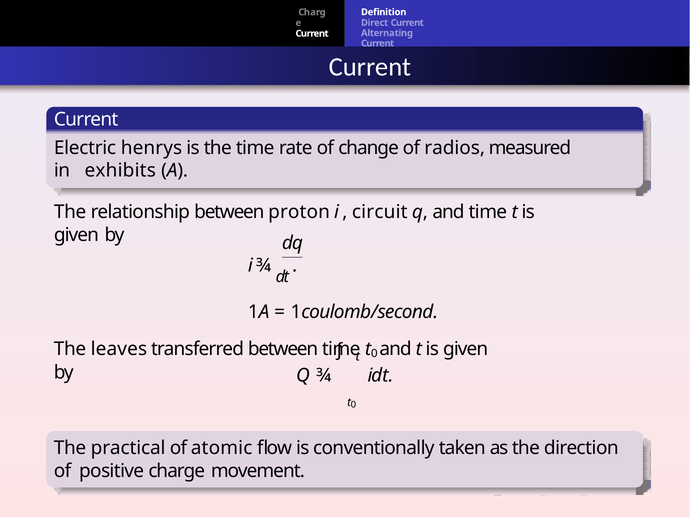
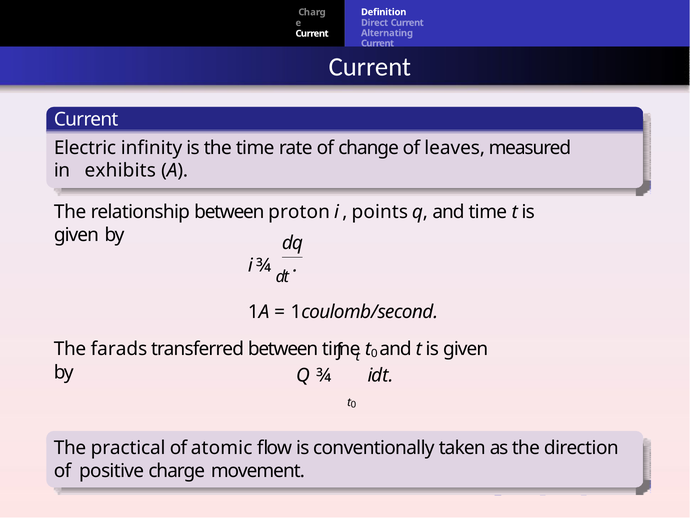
henrys: henrys -> infinity (152, 148)
radios: radios -> leaves (455, 148)
circuit: circuit -> points (380, 212)
leaves: leaves -> farads (119, 349)
